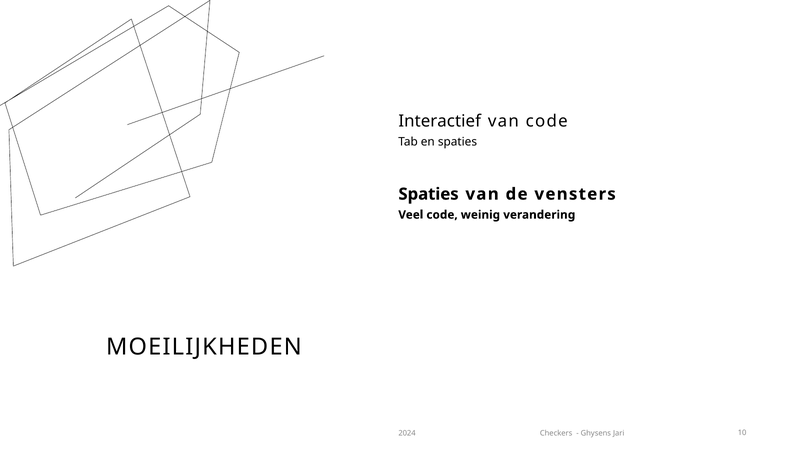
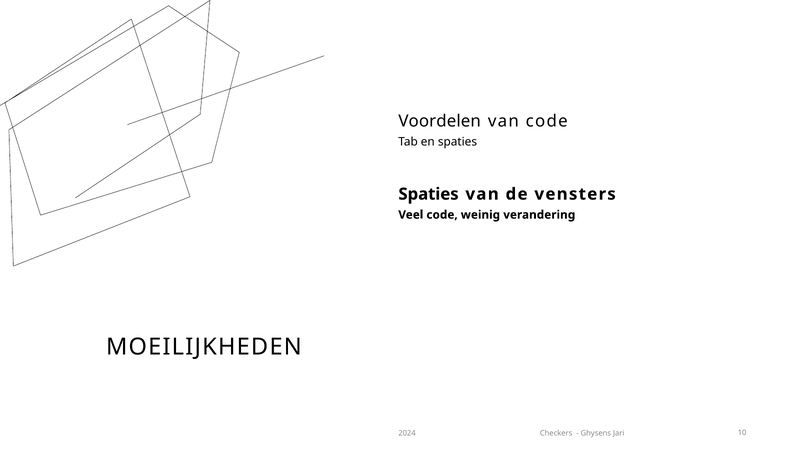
Interactief: Interactief -> Voordelen (440, 121)
